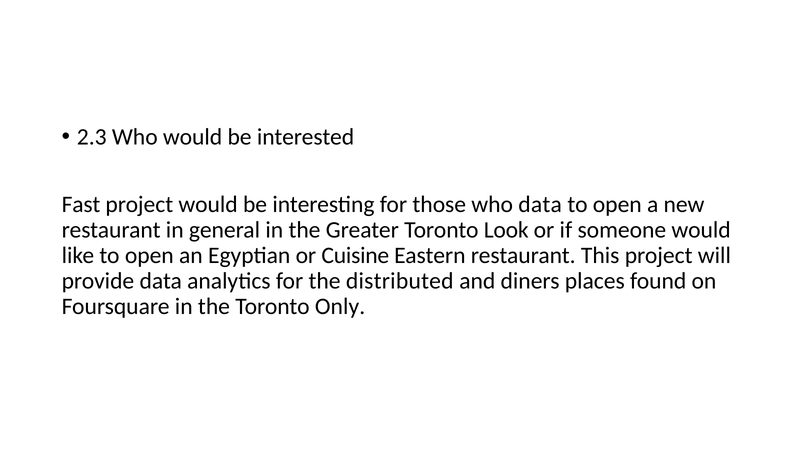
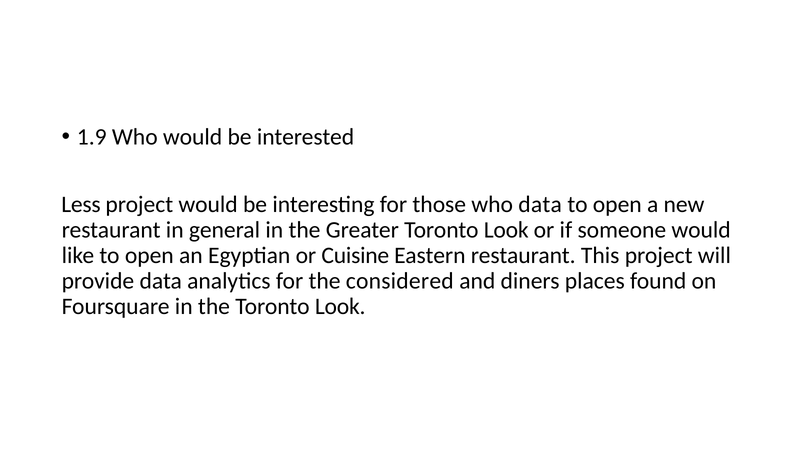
2.3: 2.3 -> 1.9 (92, 137)
Fast: Fast -> Less (81, 205)
distributed: distributed -> considered (400, 281)
the Toronto Only: Only -> Look (340, 307)
